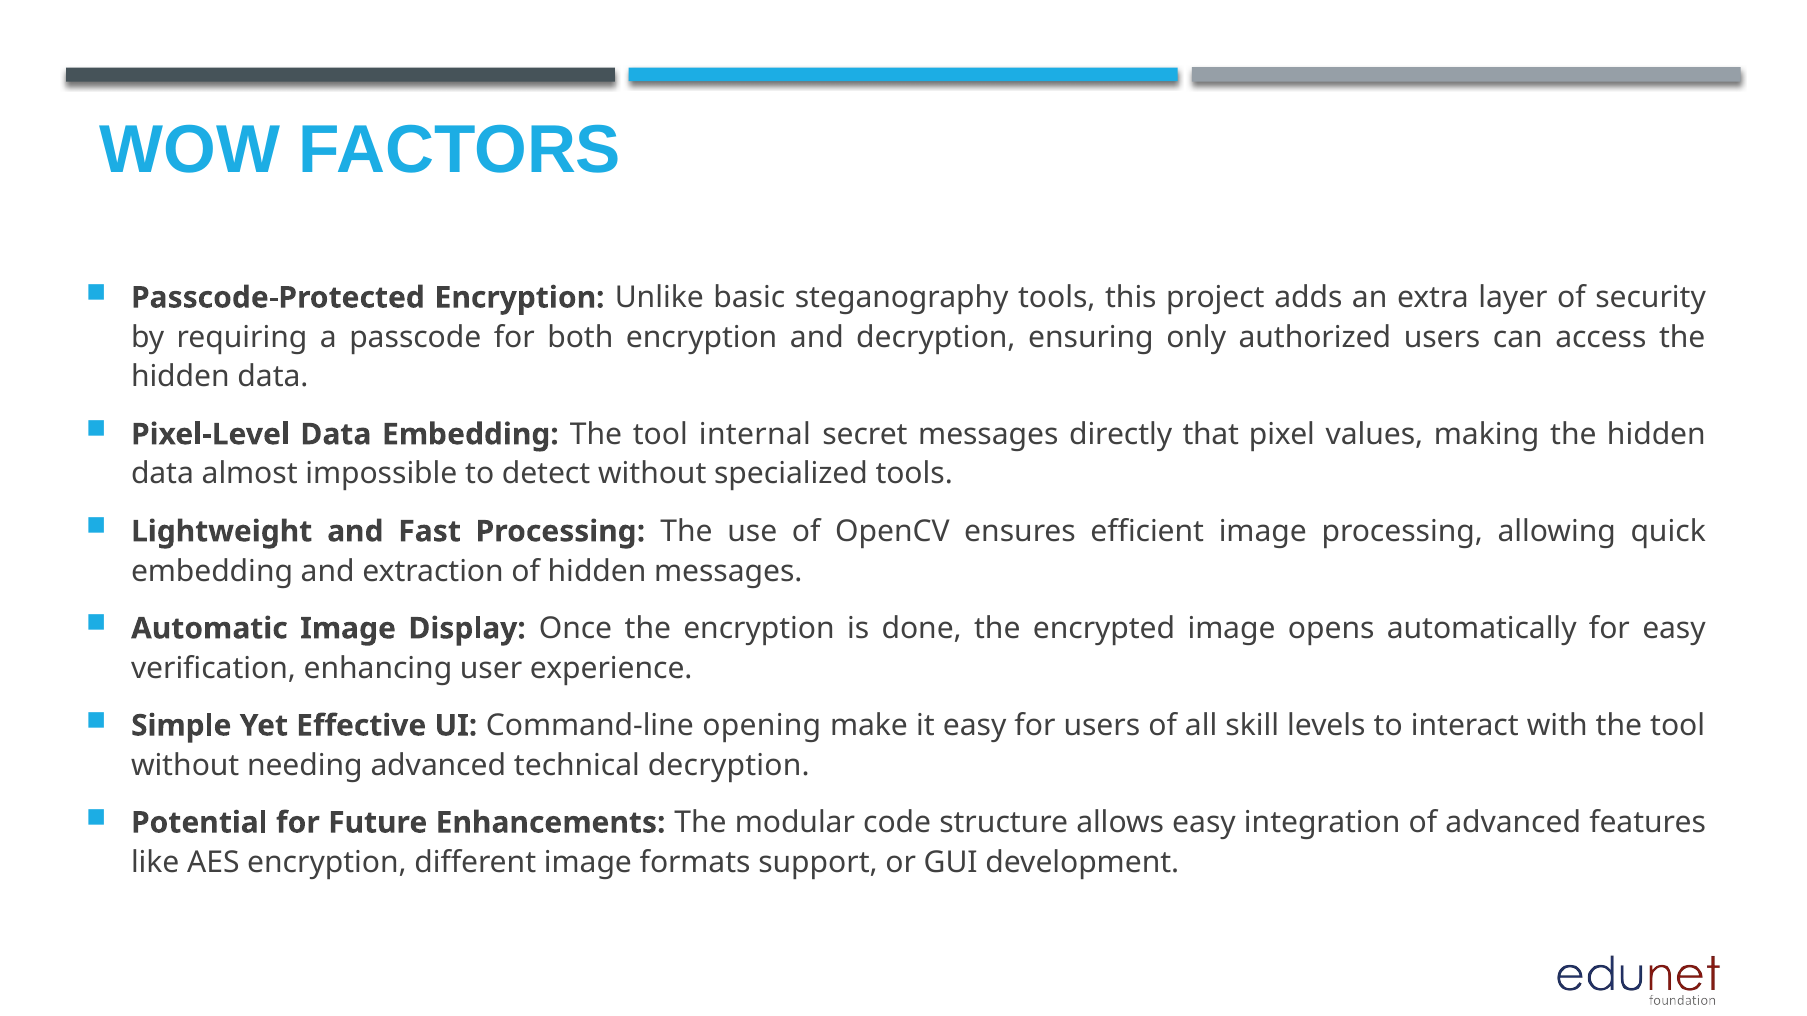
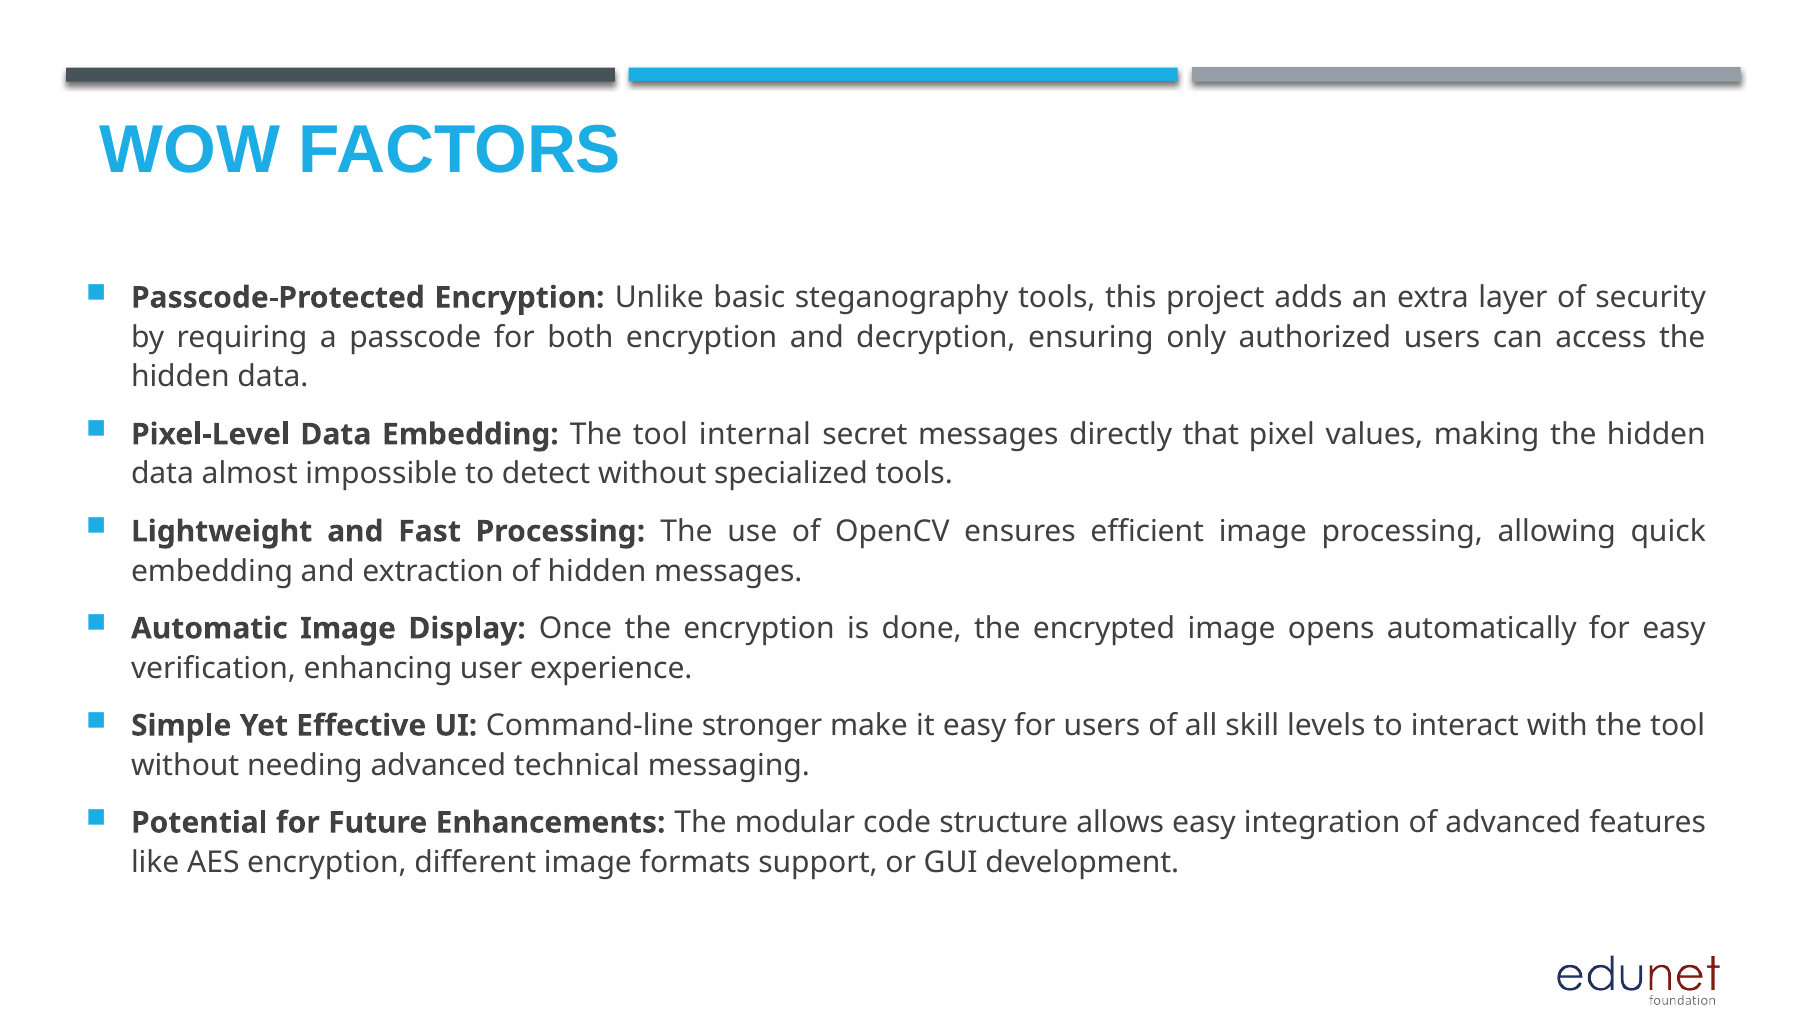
opening: opening -> stronger (762, 726)
technical decryption: decryption -> messaging (729, 766)
